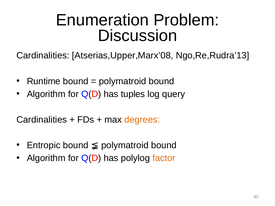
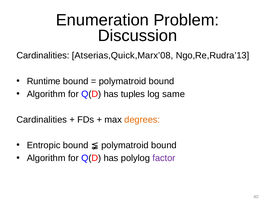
Atserias,Upper,Marx’08: Atserias,Upper,Marx’08 -> Atserias,Quick,Marx’08 (123, 56)
query: query -> same (174, 94)
factor colour: orange -> purple (164, 158)
